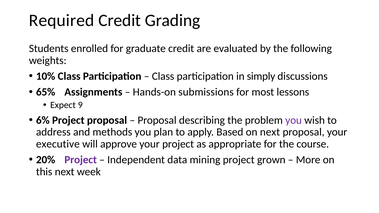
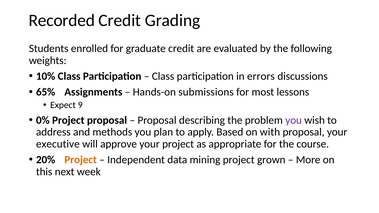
Required: Required -> Recorded (62, 20)
simply: simply -> errors (261, 76)
6%: 6% -> 0% (43, 120)
on next: next -> with (270, 132)
Project colour: purple -> orange (81, 160)
